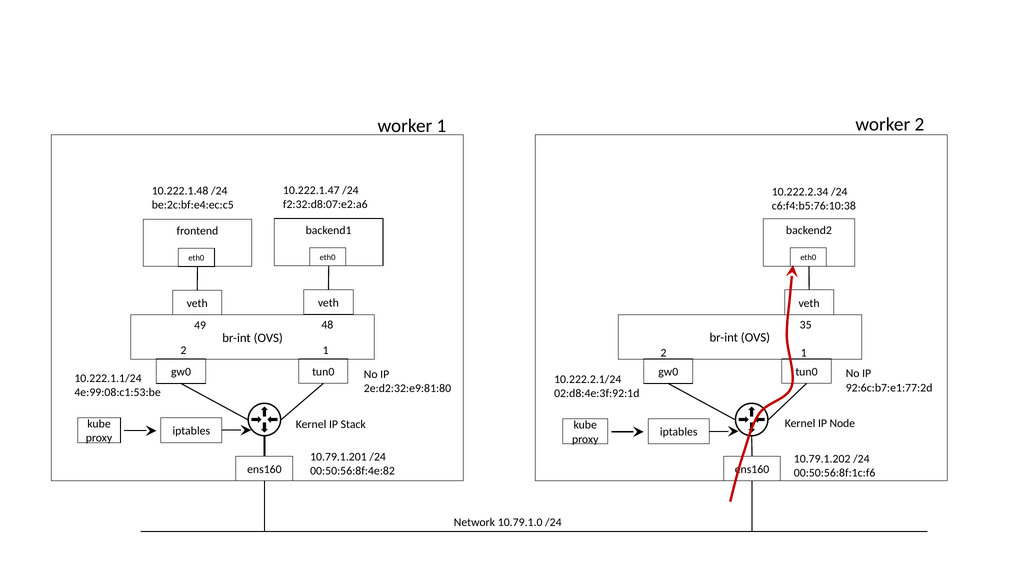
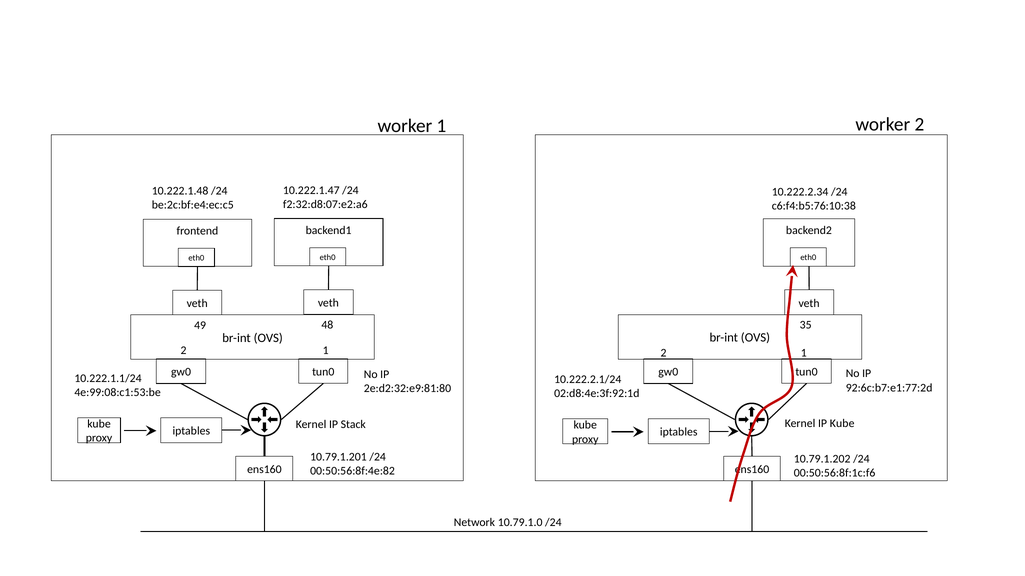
IP Node: Node -> Kube (842, 424)
